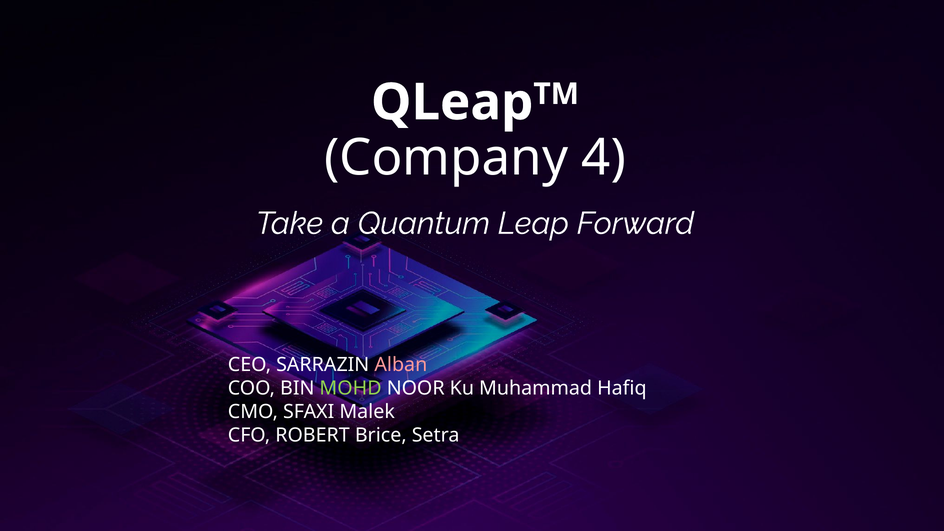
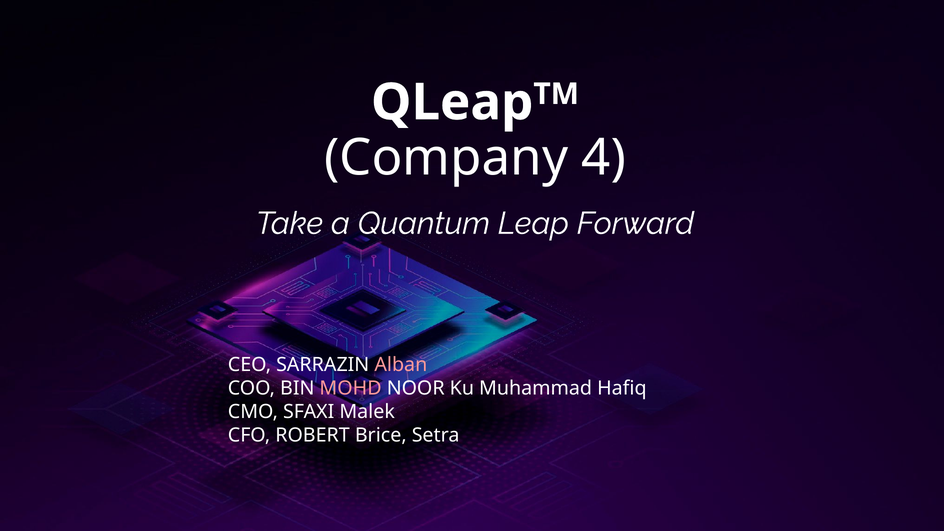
MOHD colour: light green -> pink (351, 388)
